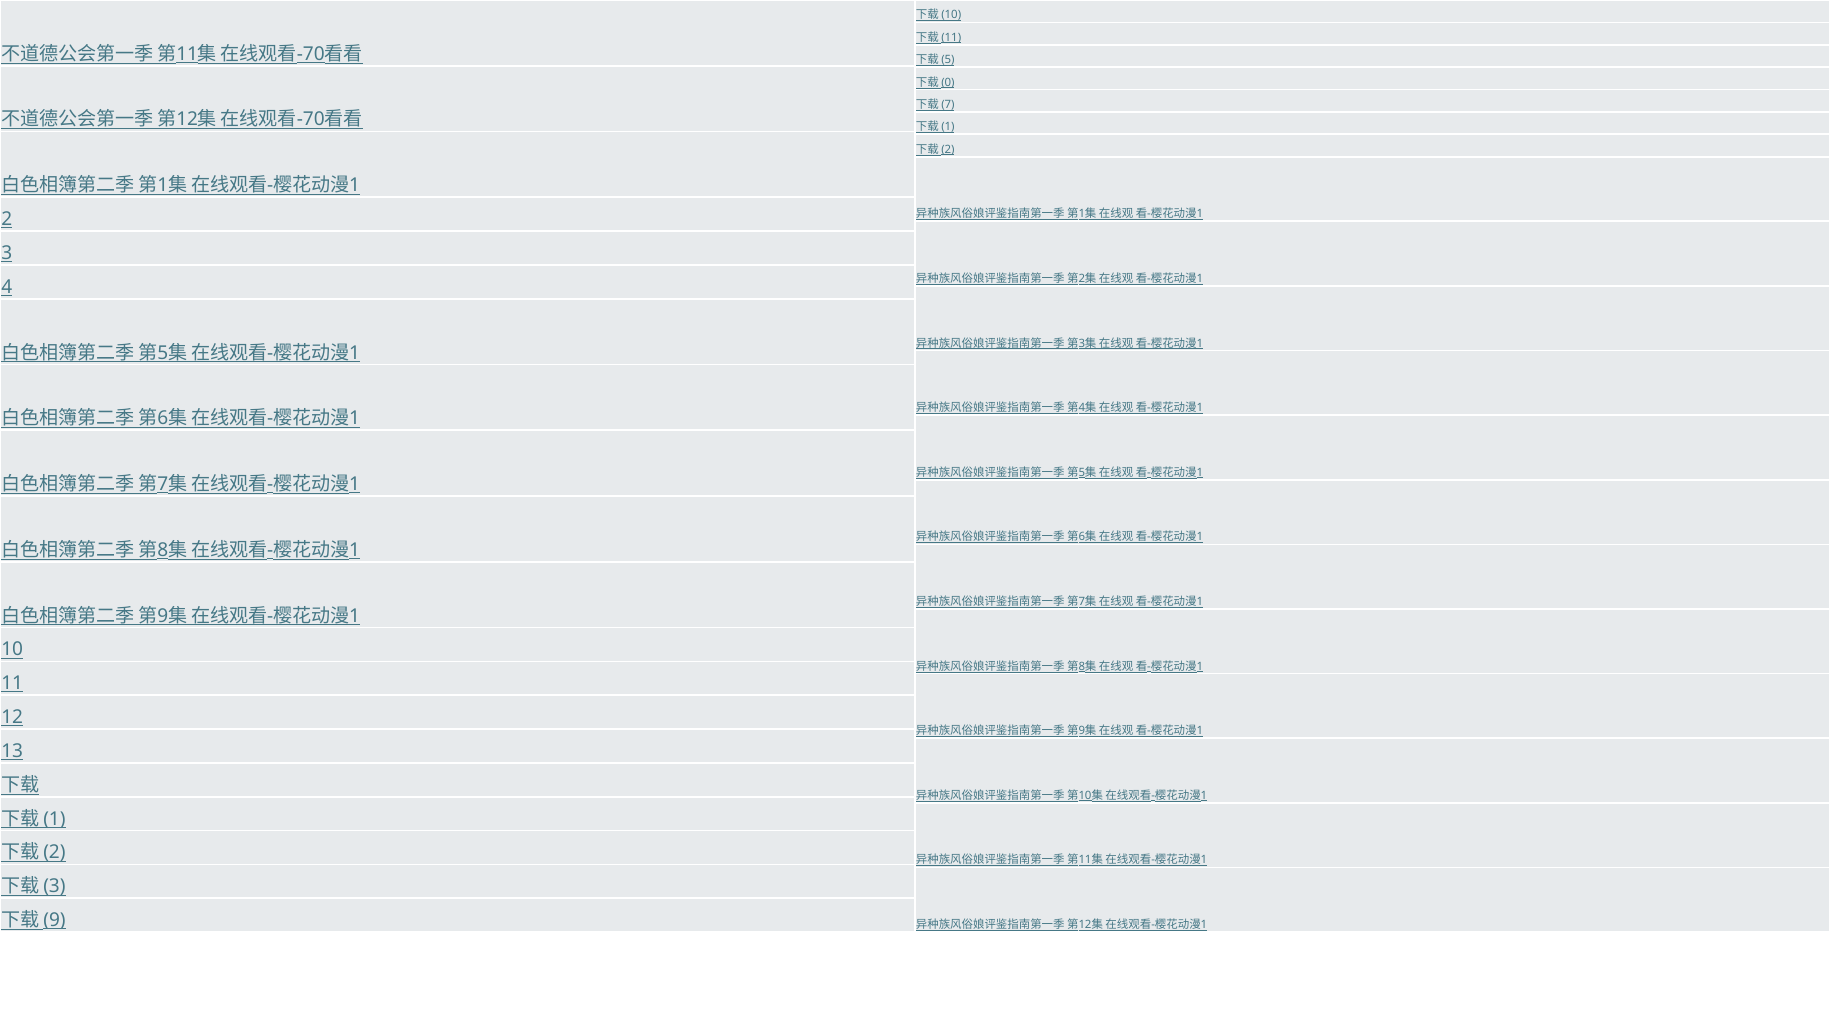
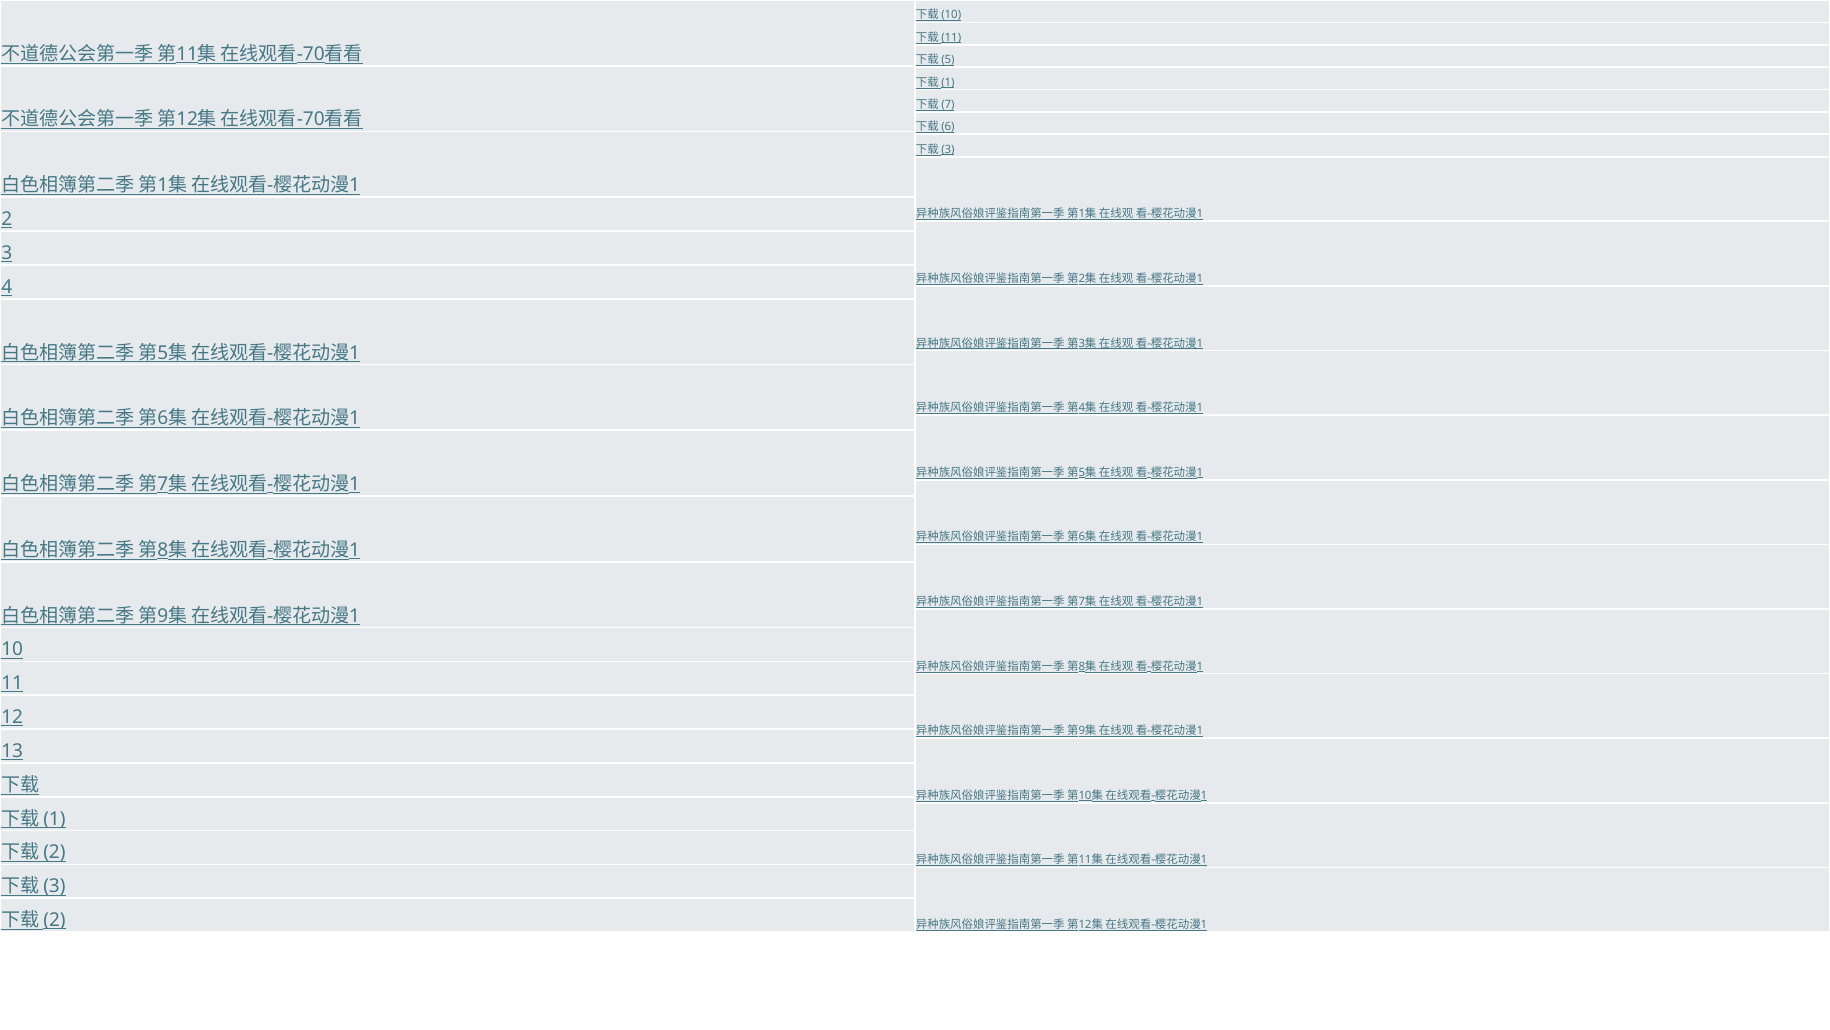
0: 0 -> 1 (948, 82)
1: 1 -> 6 (948, 127)
2: 2 -> 3 (948, 149)
9: 9 -> 2 (55, 920)
